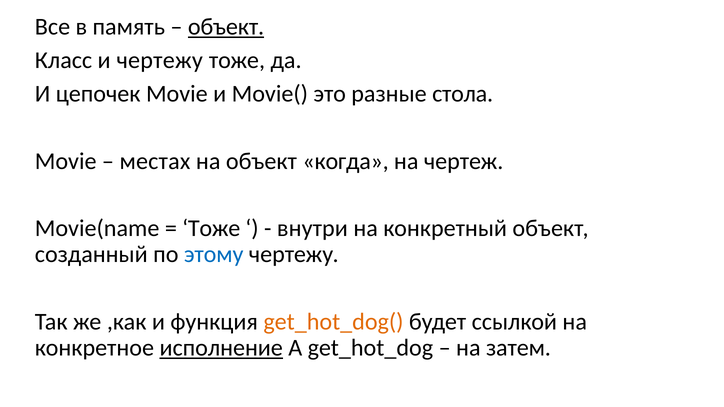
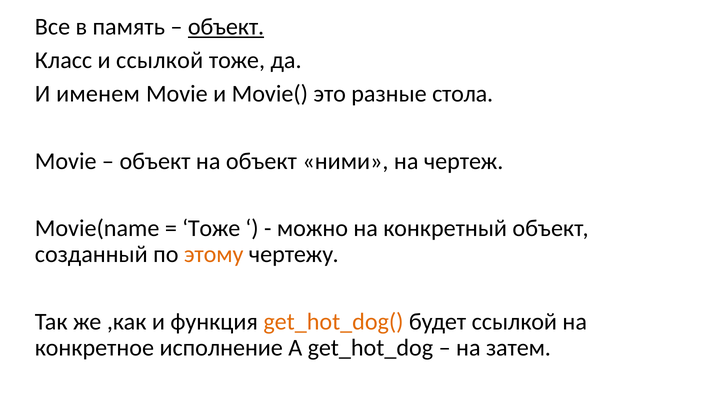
и чертежу: чертежу -> ссылкой (160, 60)
цепочек: цепочек -> именем (98, 94)
местах: местах -> объект (155, 161)
когда: когда -> ними (345, 161)
внутри: внутри -> можно (313, 229)
этому colour: blue -> orange (214, 255)
исполнение underline: present -> none (221, 348)
